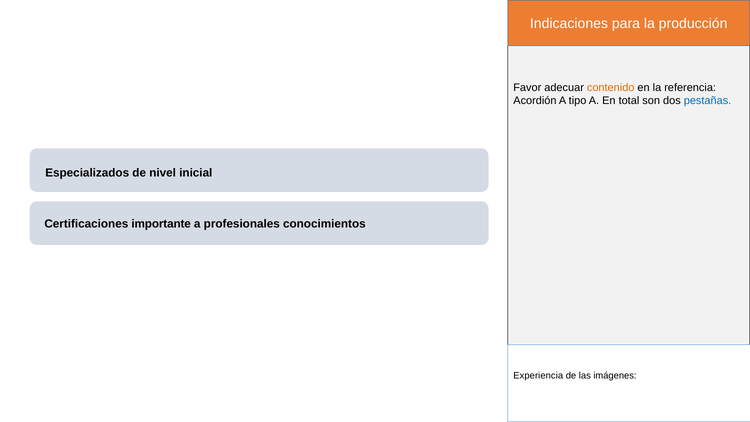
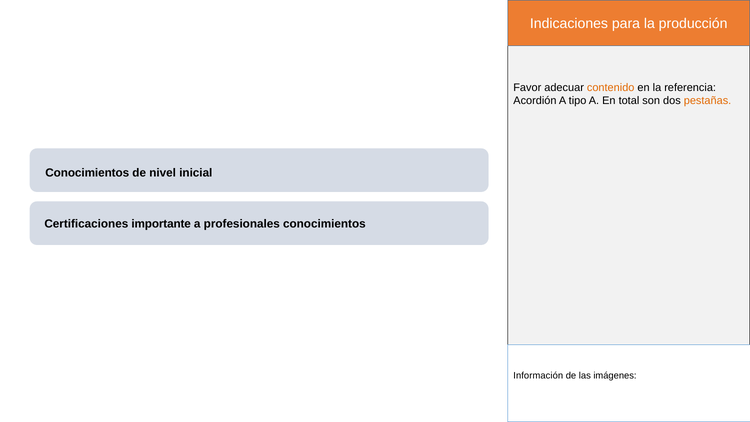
pestañas colour: blue -> orange (708, 101)
Especializados: Especializados -> Conocimientos (87, 173)
Experiencia: Experiencia -> Información (538, 375)
